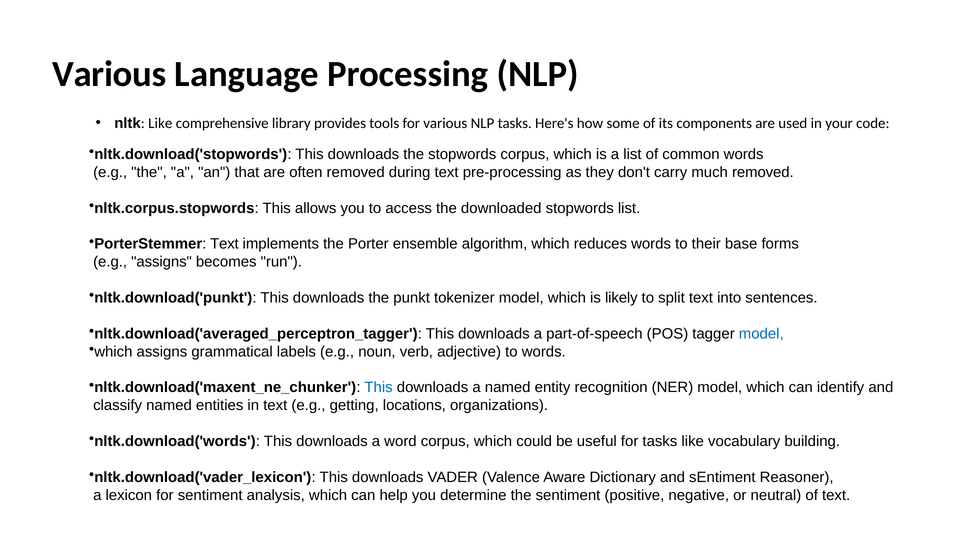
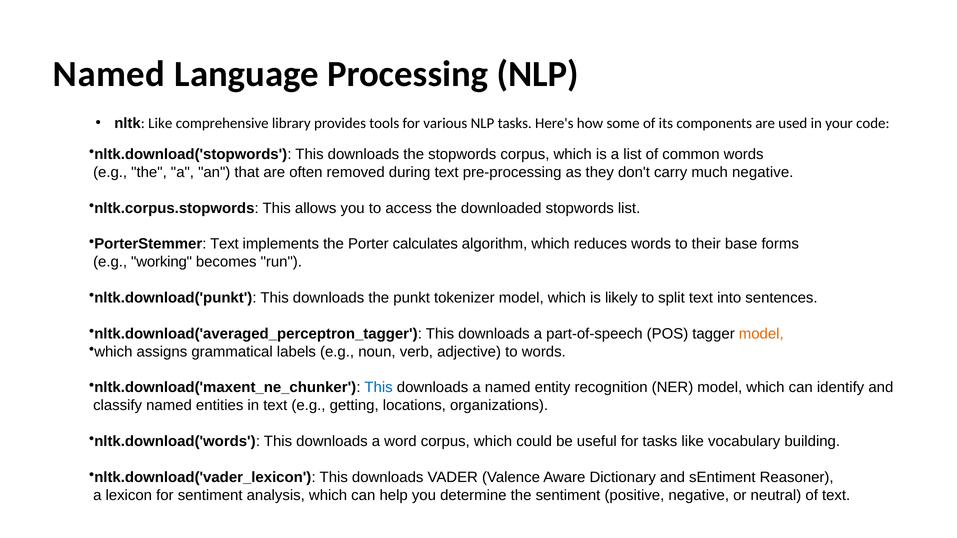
Various: Various -> Named (109, 74)
much removed: removed -> negative (763, 172)
ensemble: ensemble -> calculates (425, 244)
e.g assigns: assigns -> working (162, 262)
model colour: blue -> orange (761, 334)
